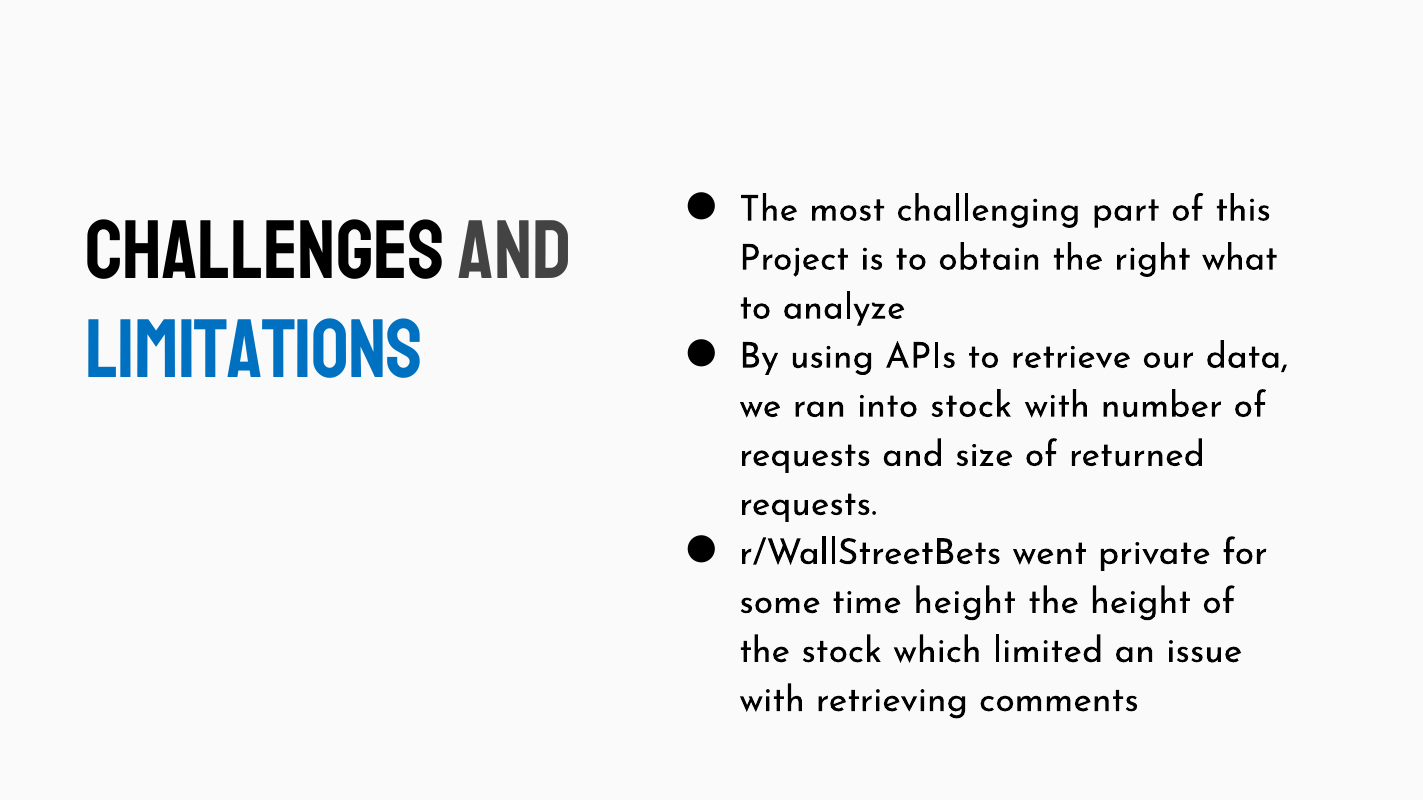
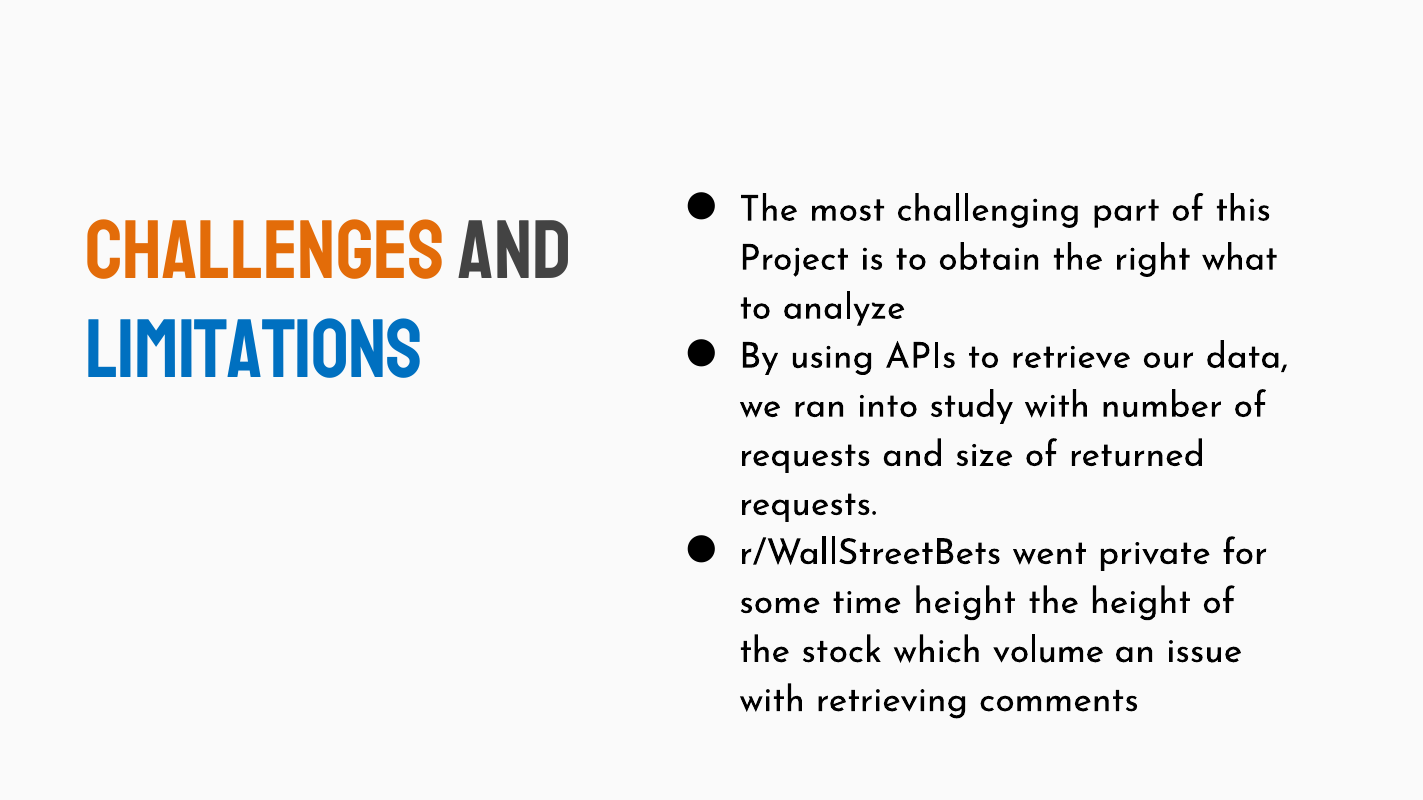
Challenges colour: black -> orange (265, 251)
into stock: stock -> study (971, 405)
limited: limited -> volume (1048, 651)
